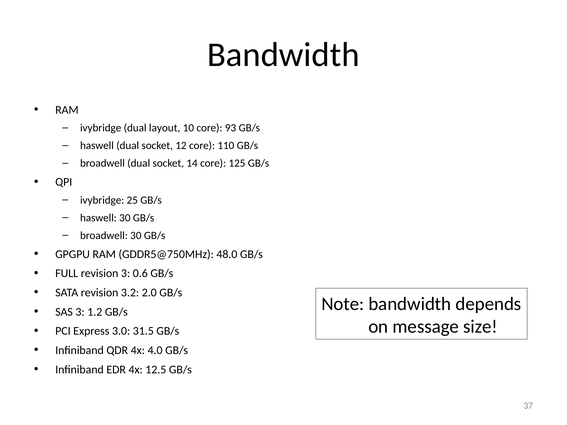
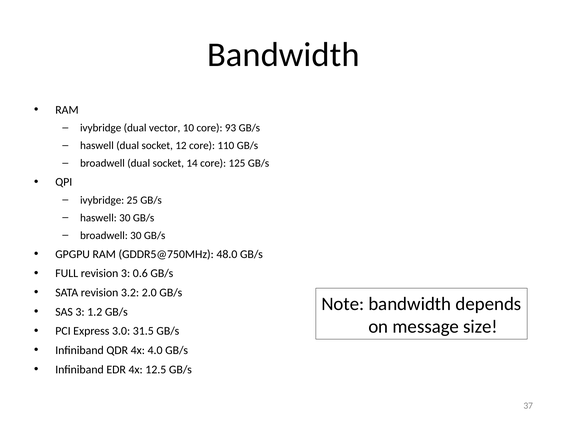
layout: layout -> vector (165, 128)
